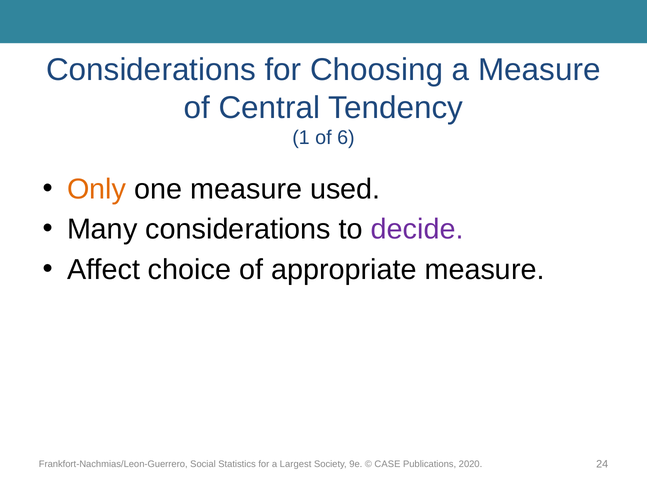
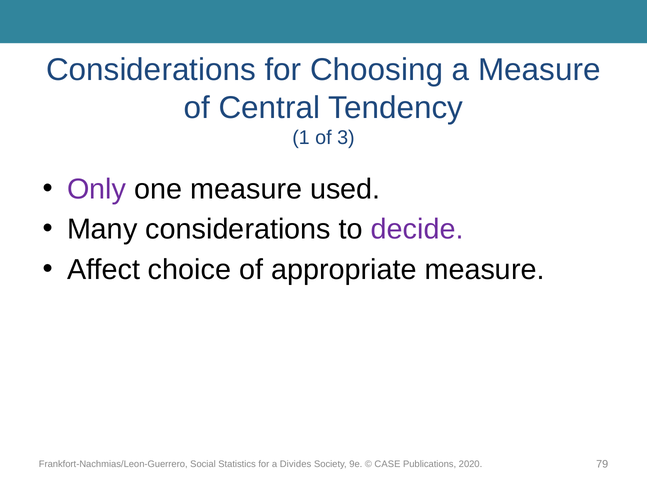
6: 6 -> 3 (346, 137)
Only colour: orange -> purple (97, 189)
Largest: Largest -> Divides (296, 463)
24: 24 -> 79 (602, 463)
